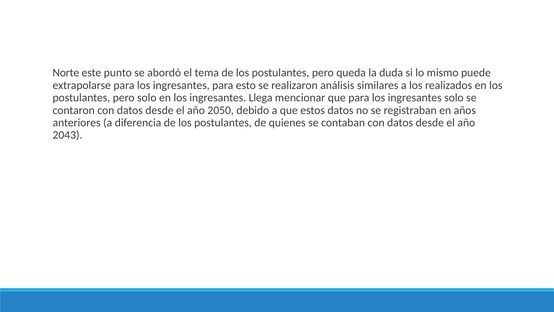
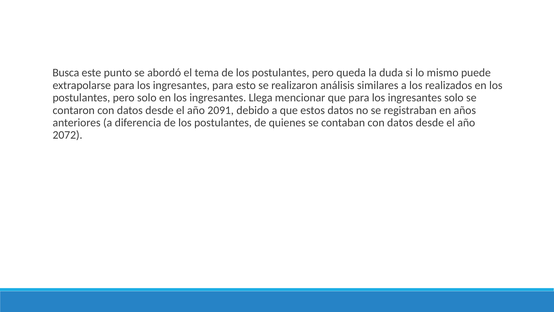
Norte: Norte -> Busca (66, 73)
2050: 2050 -> 2091 (221, 110)
2043: 2043 -> 2072 (68, 135)
